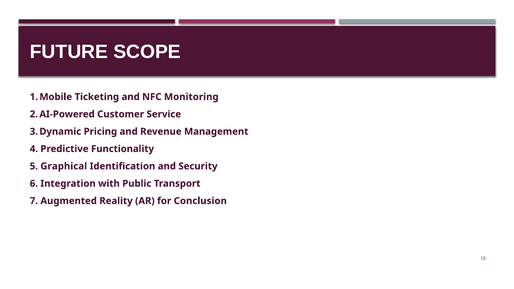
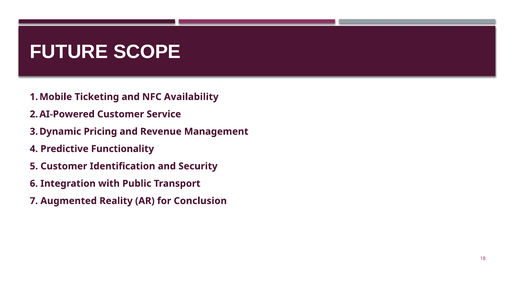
Monitoring: Monitoring -> Availability (191, 97)
5 Graphical: Graphical -> Customer (64, 166)
